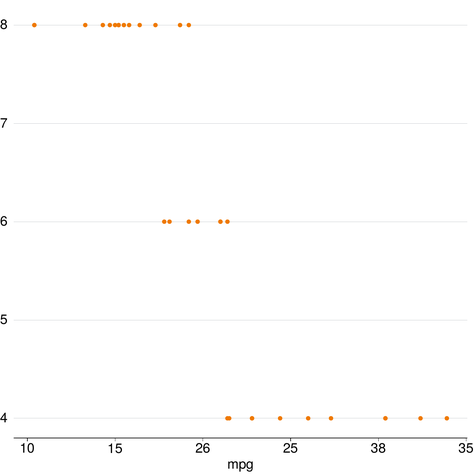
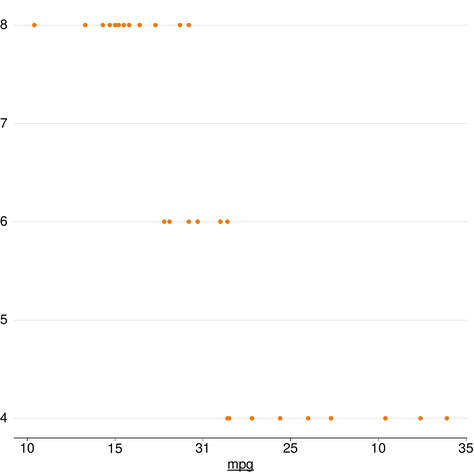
26: 26 -> 31 (203, 448)
25 38: 38 -> 10 (378, 449)
mpg underline: none -> present (241, 464)
